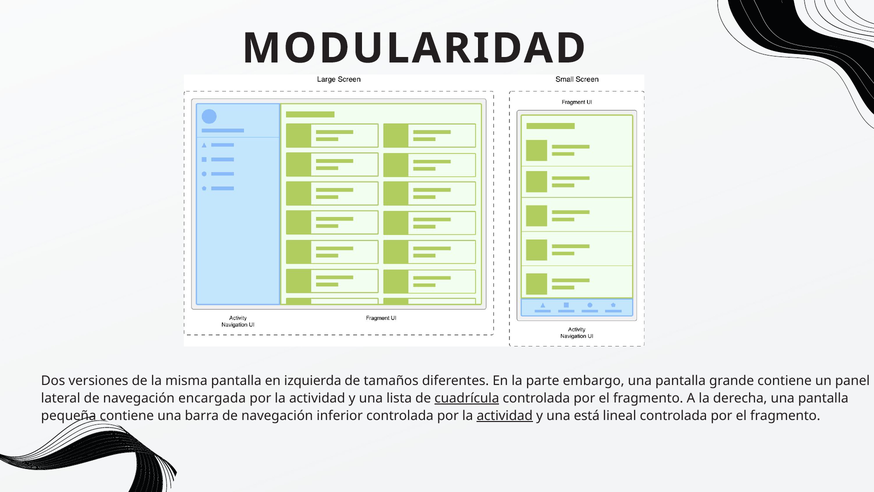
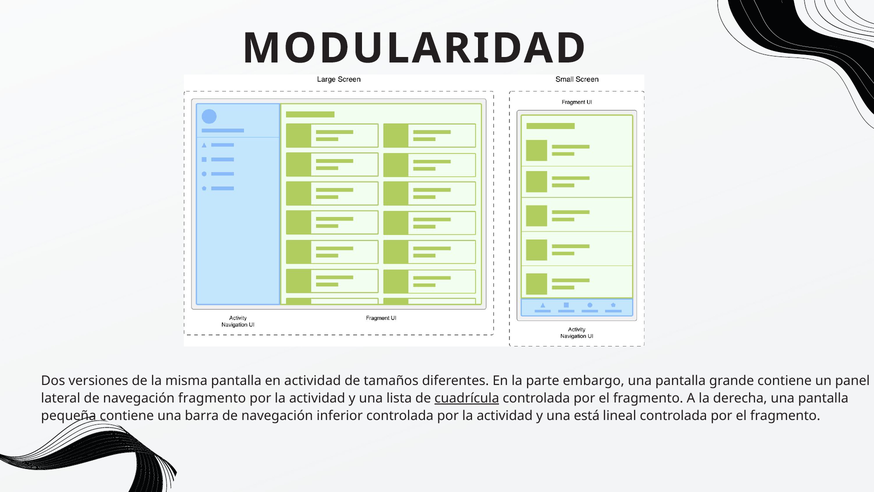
en izquierda: izquierda -> actividad (313, 381)
navegación encargada: encargada -> fragmento (212, 398)
actividad underline: present -> none (505, 415)
